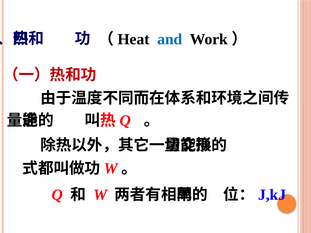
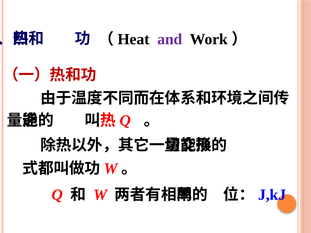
and colour: blue -> purple (170, 39)
